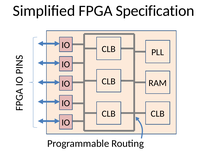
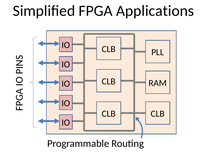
Specification: Specification -> Applications (155, 11)
